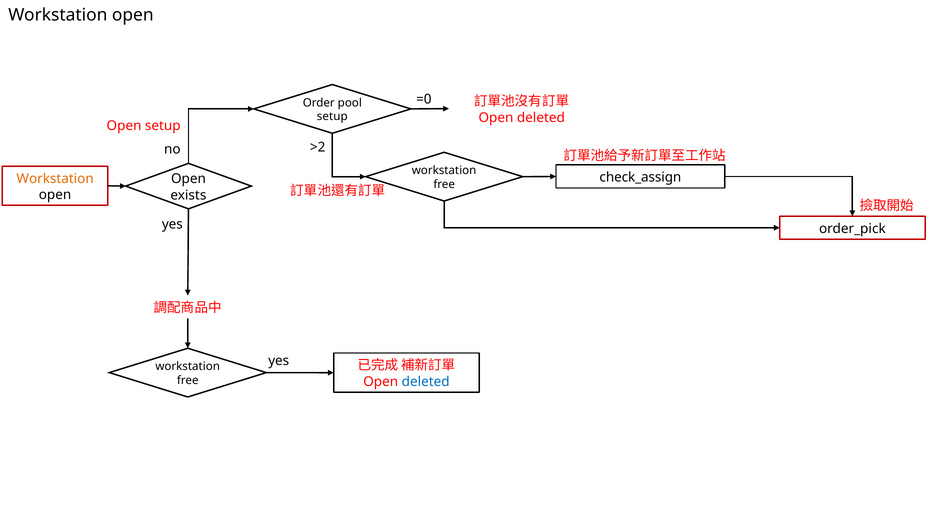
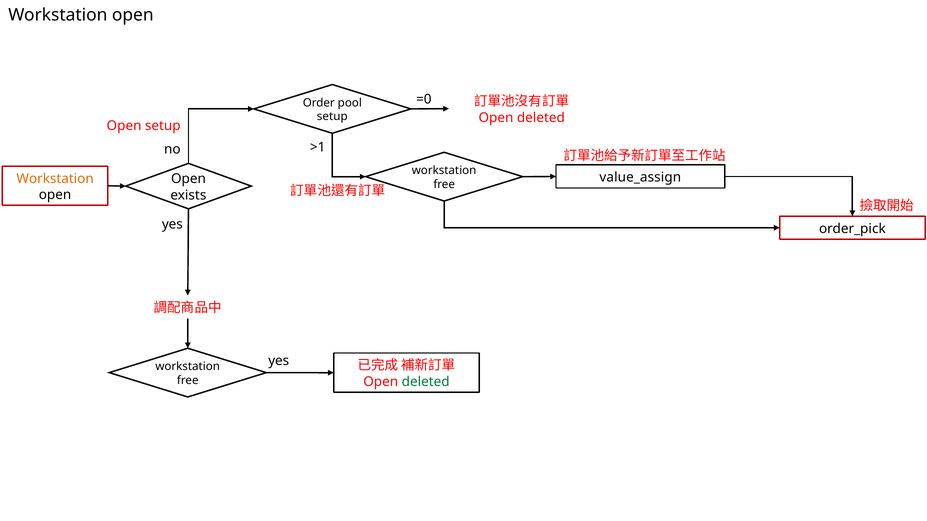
>2: >2 -> >1 (318, 148)
check_assign: check_assign -> value_assign (640, 178)
deleted colour: blue -> green (426, 382)
